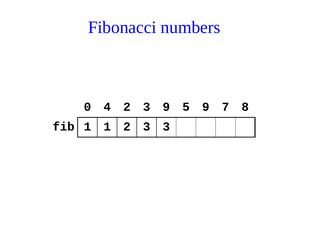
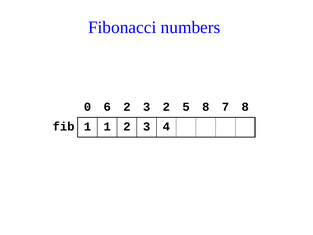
4: 4 -> 6 (107, 107)
3 9: 9 -> 2 (166, 107)
5 9: 9 -> 8 (206, 107)
3 3: 3 -> 4 (166, 126)
